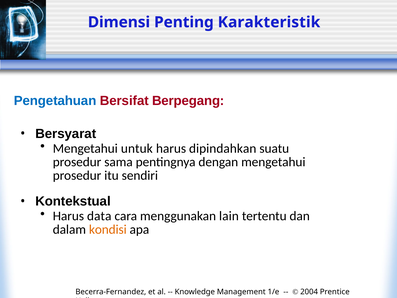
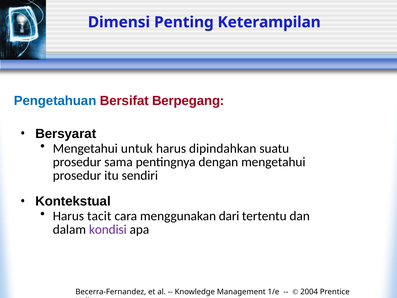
Karakteristik: Karakteristik -> Keterampilan (269, 22)
data: data -> tacit (99, 216)
lain: lain -> dari (229, 216)
kondisi colour: orange -> purple (108, 229)
